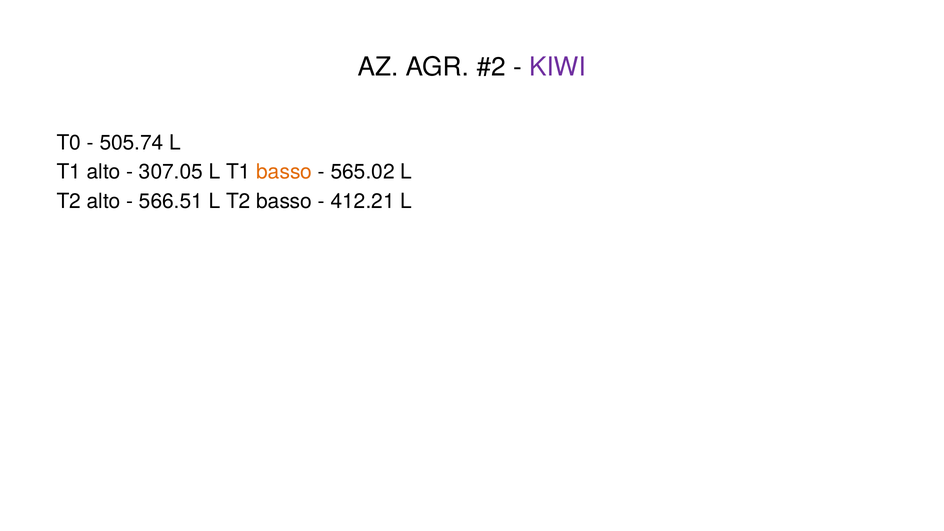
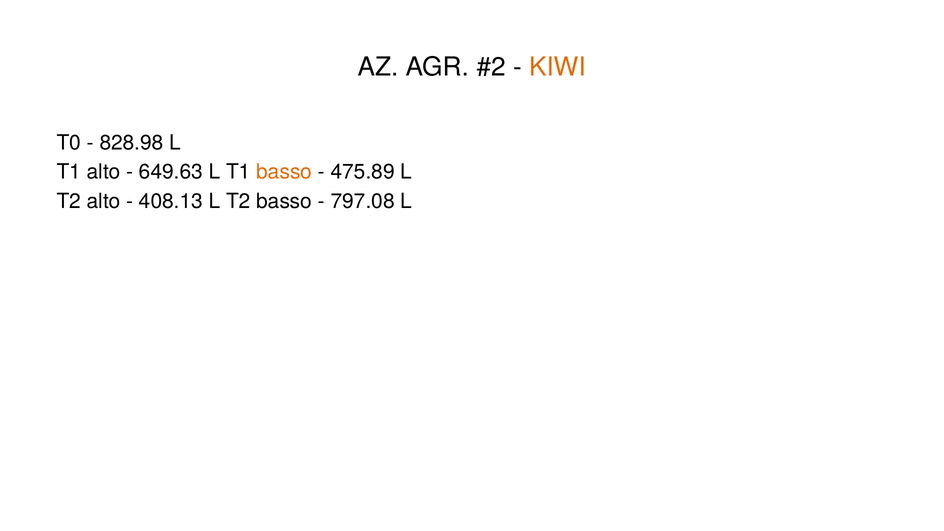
KIWI colour: purple -> orange (557, 67)
505.74: 505.74 -> 828.98 (132, 143)
307.05: 307.05 -> 649.63 (171, 172)
565.02: 565.02 -> 475.89 (363, 172)
566.51: 566.51 -> 408.13 (171, 201)
412.21: 412.21 -> 797.08 (363, 201)
